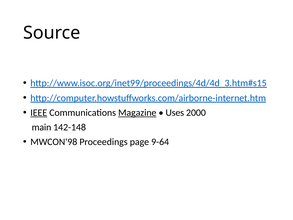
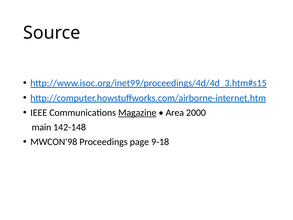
IEEE underline: present -> none (39, 113)
Uses: Uses -> Area (175, 113)
9-64: 9-64 -> 9-18 (160, 142)
